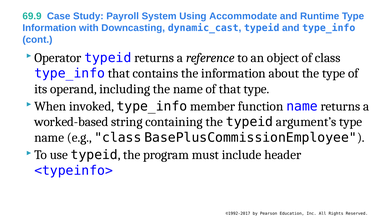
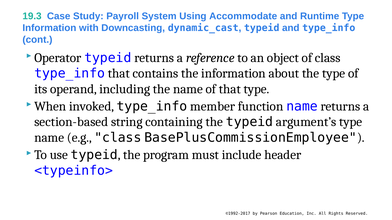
69.9: 69.9 -> 19.3 (32, 16)
worked-based: worked-based -> section-based (71, 122)
